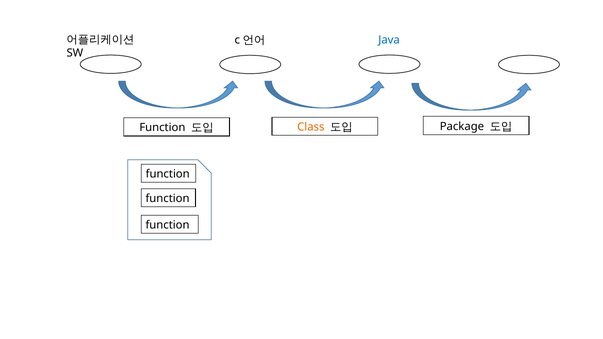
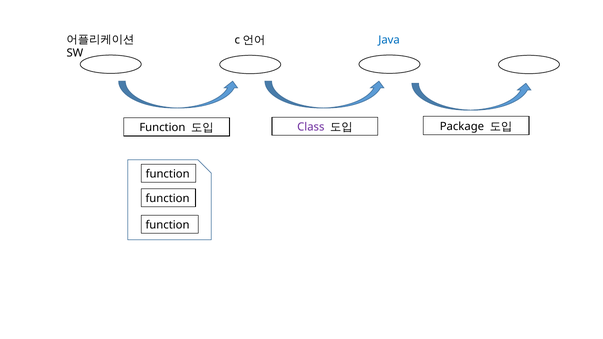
Class colour: orange -> purple (311, 127)
